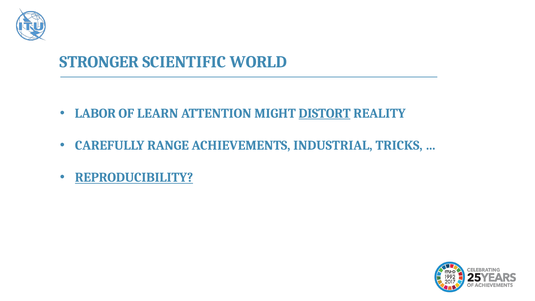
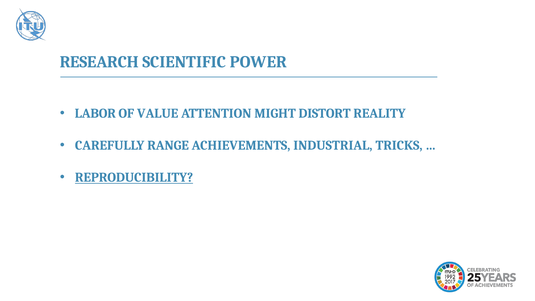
STRONGER: STRONGER -> RESEARCH (99, 62)
WORLD: WORLD -> POWER (258, 62)
LEARN: LEARN -> VALUE (158, 113)
DISTORT underline: present -> none (325, 113)
